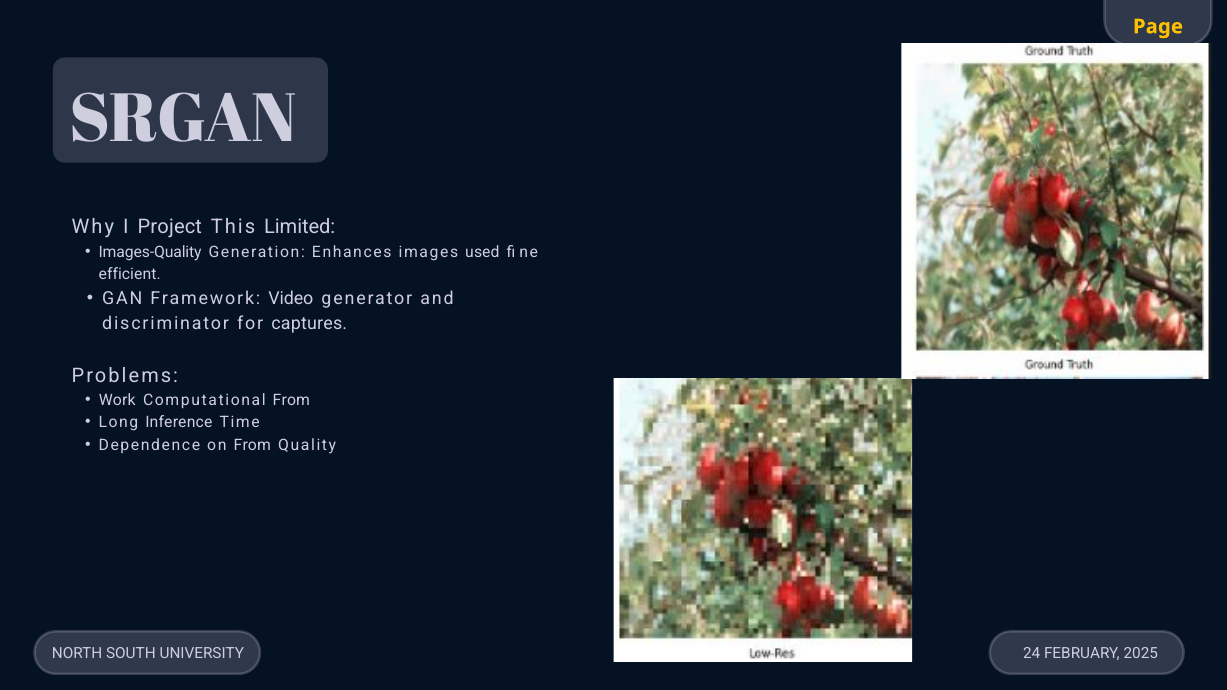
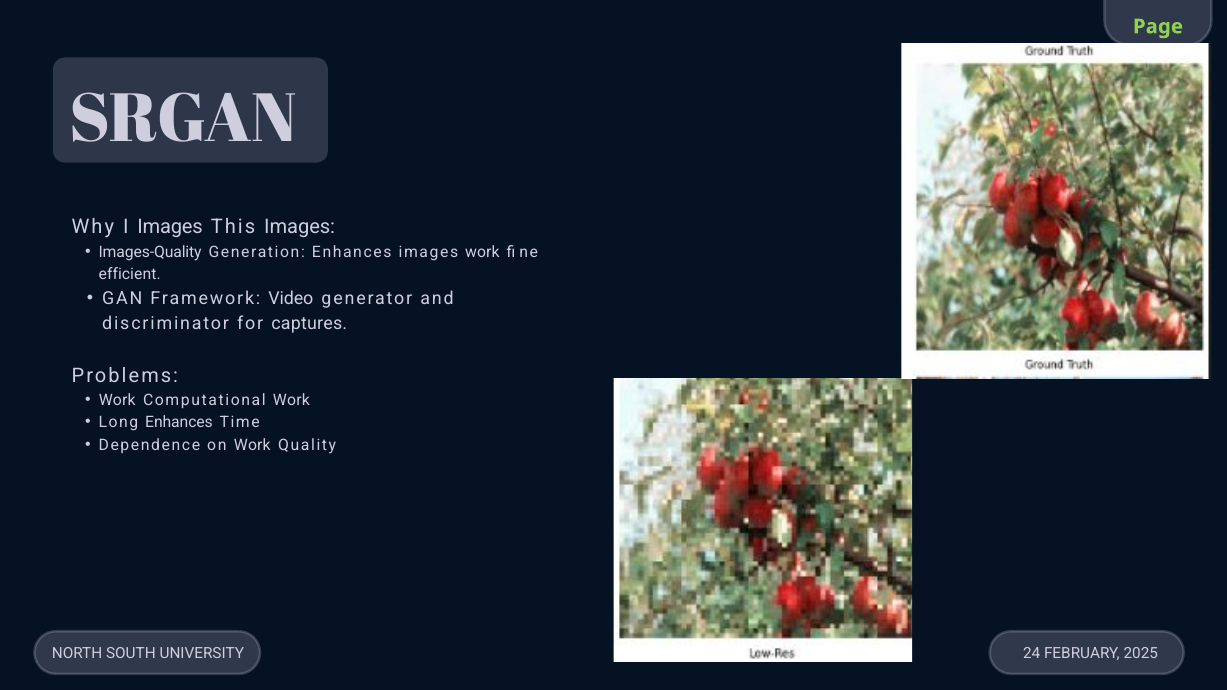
Page colour: yellow -> light green (1158, 27)
I Project: Project -> Images (170, 227)
This Limited: Limited -> Images (300, 227)
images used: used -> work (482, 252)
Computational From: From -> Work (291, 400)
Long Inference: Inference -> Enhances (179, 423)
on From: From -> Work (252, 445)
